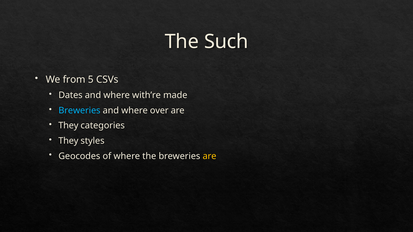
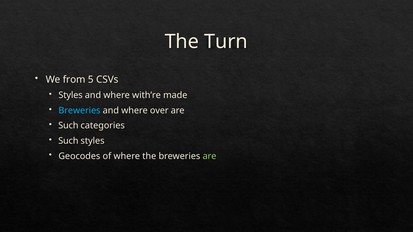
Such: Such -> Turn (226, 42)
Dates: Dates -> Styles (71, 95)
They: They -> Such (68, 126)
They: They -> Such (68, 141)
are colour: yellow -> light green (210, 156)
